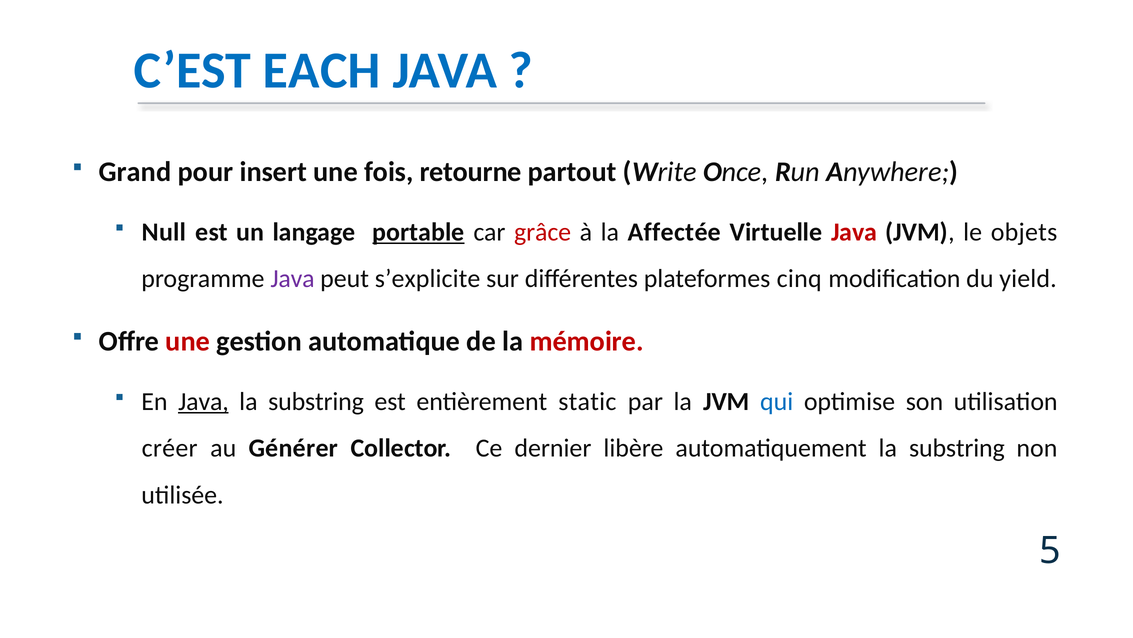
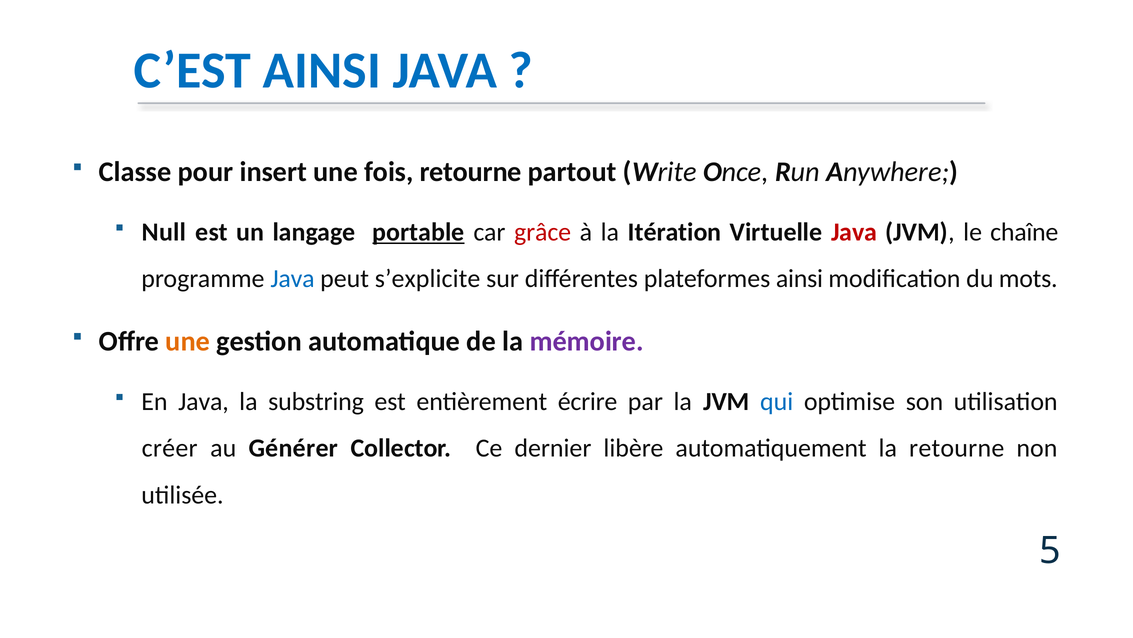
C’EST EACH: EACH -> AINSI (322, 71)
Grand: Grand -> Classe (135, 172)
Affectée: Affectée -> Itération (675, 232)
objets: objets -> chaîne (1024, 232)
Java colour: purple -> blue (293, 278)
plateformes cinq: cinq -> ainsi (799, 278)
yield: yield -> mots (1028, 278)
une colour: red -> orange (188, 341)
mémoire colour: red -> purple (587, 341)
Java underline: present -> none (203, 401)
static: static -> écrire (588, 401)
automatiquement la substring: substring -> retourne (957, 448)
